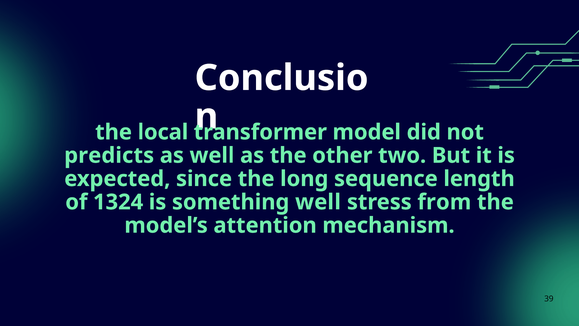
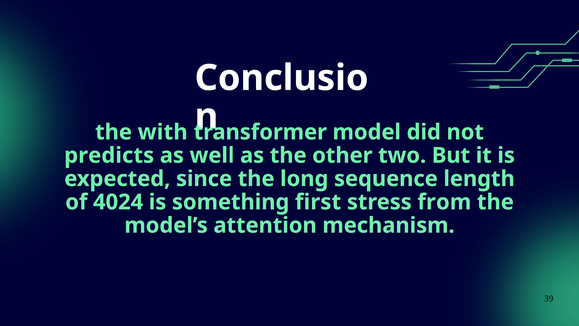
local: local -> with (163, 132)
1324: 1324 -> 4024 (118, 202)
something well: well -> first (318, 202)
